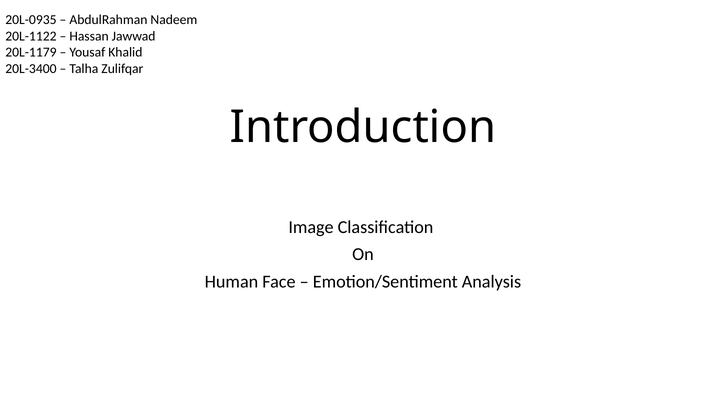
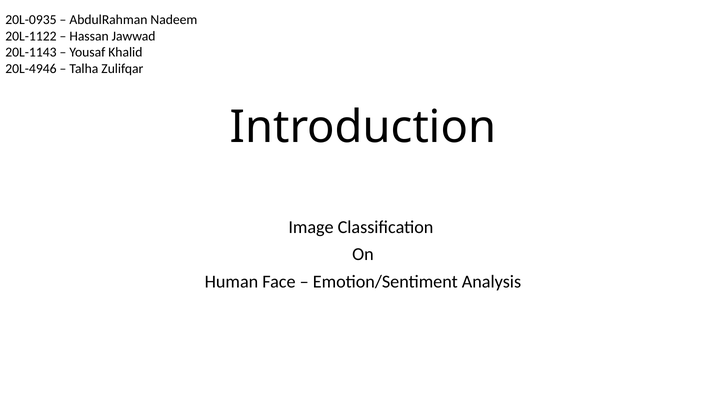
20L-1179: 20L-1179 -> 20L-1143 (31, 52)
20L-3400: 20L-3400 -> 20L-4946 (31, 69)
